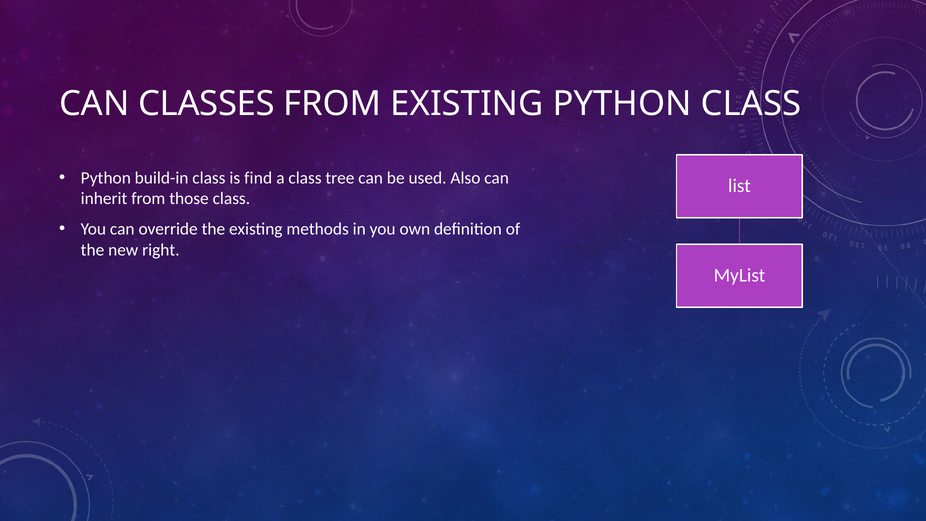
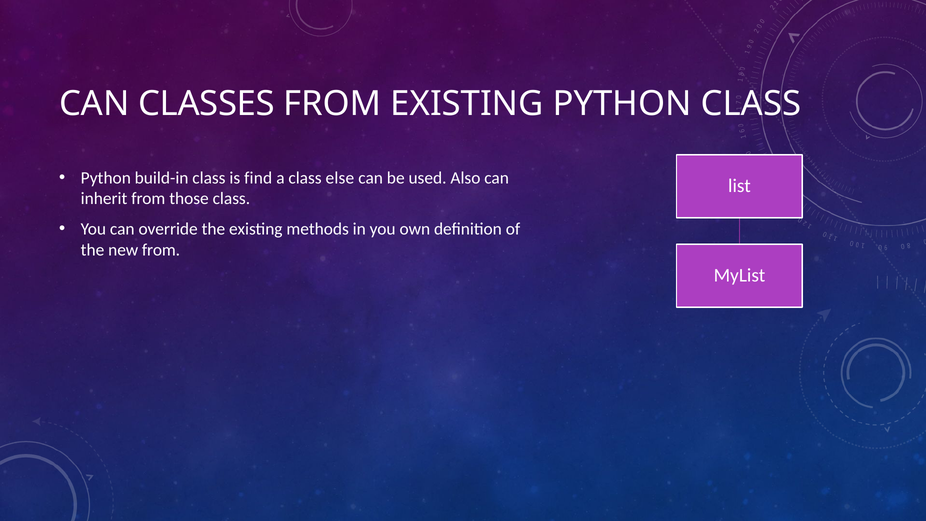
tree: tree -> else (340, 178)
new right: right -> from (161, 250)
